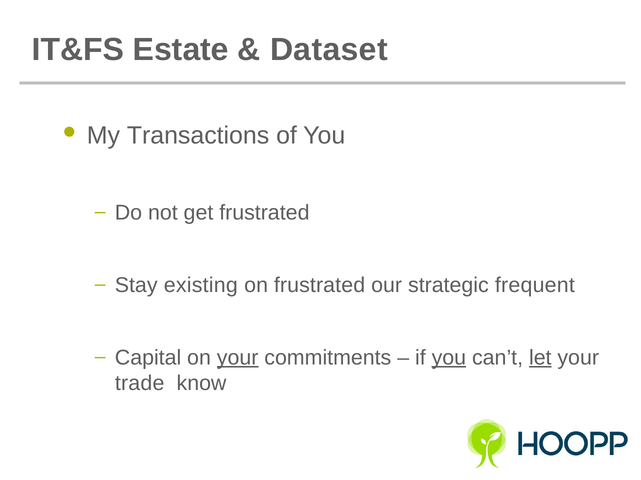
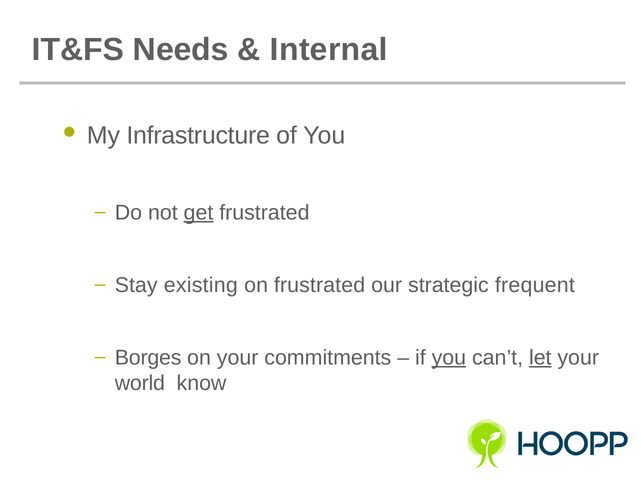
Estate: Estate -> Needs (181, 50)
Dataset: Dataset -> Internal (329, 50)
Transactions: Transactions -> Infrastructure (198, 136)
get underline: none -> present (198, 213)
Capital: Capital -> Borges (148, 358)
your underline: present -> none (238, 358)
trade: trade -> world (140, 384)
